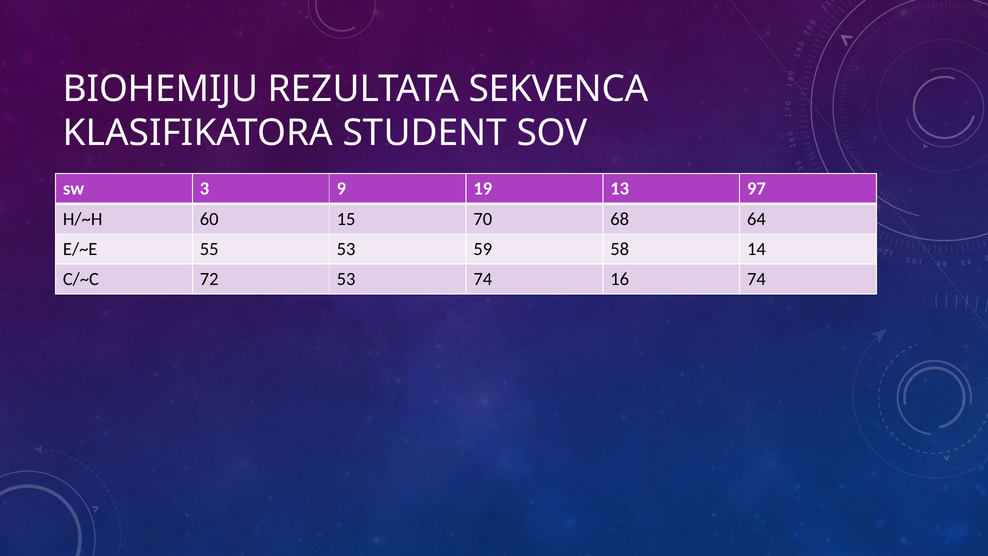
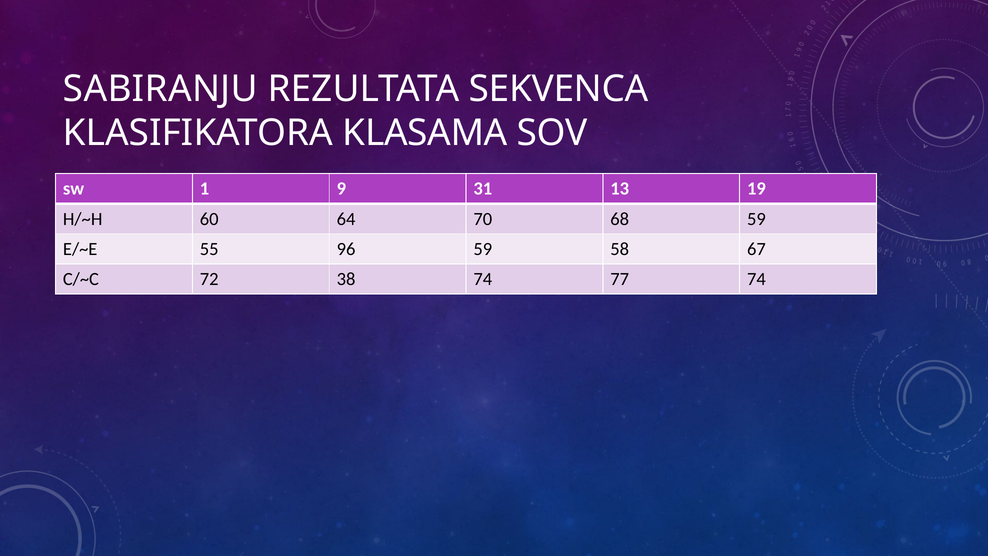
BIOHEMIJU: BIOHEMIJU -> SABIRANJU (160, 89)
STUDENT: STUDENT -> KLASAMA (425, 133)
3: 3 -> 1 (204, 189)
19: 19 -> 31 (483, 189)
97: 97 -> 19 (756, 189)
15: 15 -> 64 (346, 219)
68 64: 64 -> 59 (756, 219)
55 53: 53 -> 96 (346, 249)
14: 14 -> 67 (756, 249)
72 53: 53 -> 38 (346, 279)
16: 16 -> 77 (620, 279)
